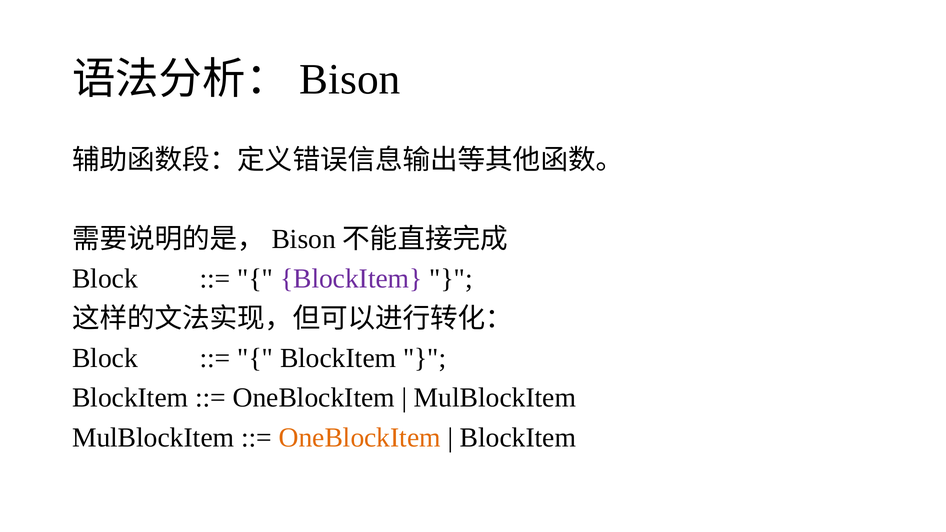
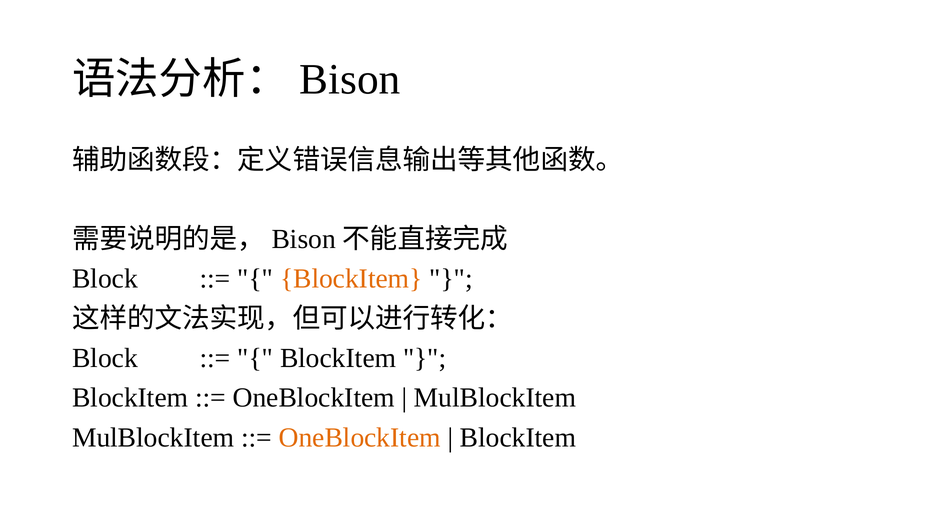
BlockItem colour: purple -> orange (351, 279)
